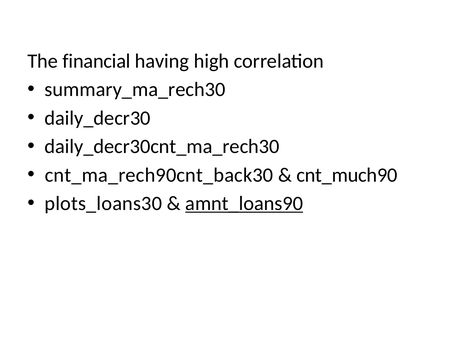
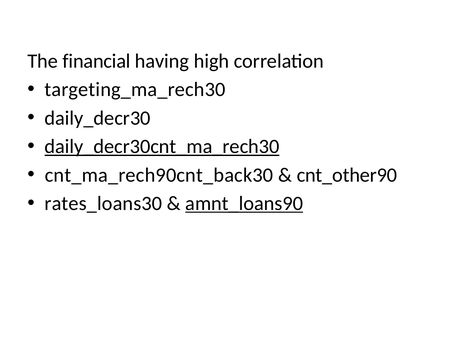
summary_ma_rech30: summary_ma_rech30 -> targeting_ma_rech30 (135, 89)
daily_decr30cnt_ma_rech30 underline: none -> present (162, 146)
cnt_much90: cnt_much90 -> cnt_other90 (347, 175)
plots_loans30: plots_loans30 -> rates_loans30 (103, 203)
